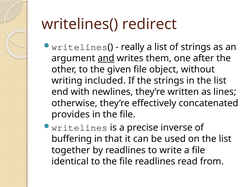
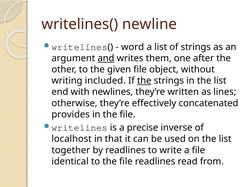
redirect: redirect -> newline (149, 24)
really: really -> word (133, 47)
the underline: none -> present (144, 81)
buffering: buffering -> localhost (72, 139)
